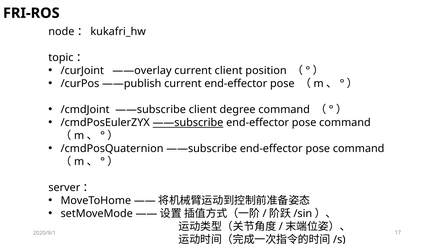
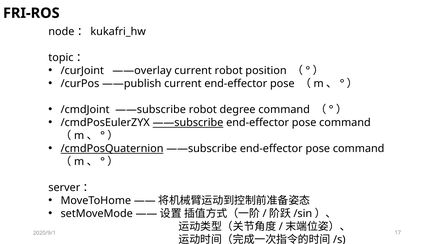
current client: client -> robot (229, 71)
——subscribe client: client -> robot (203, 110)
/cmdPosQuaternion underline: none -> present (112, 149)
